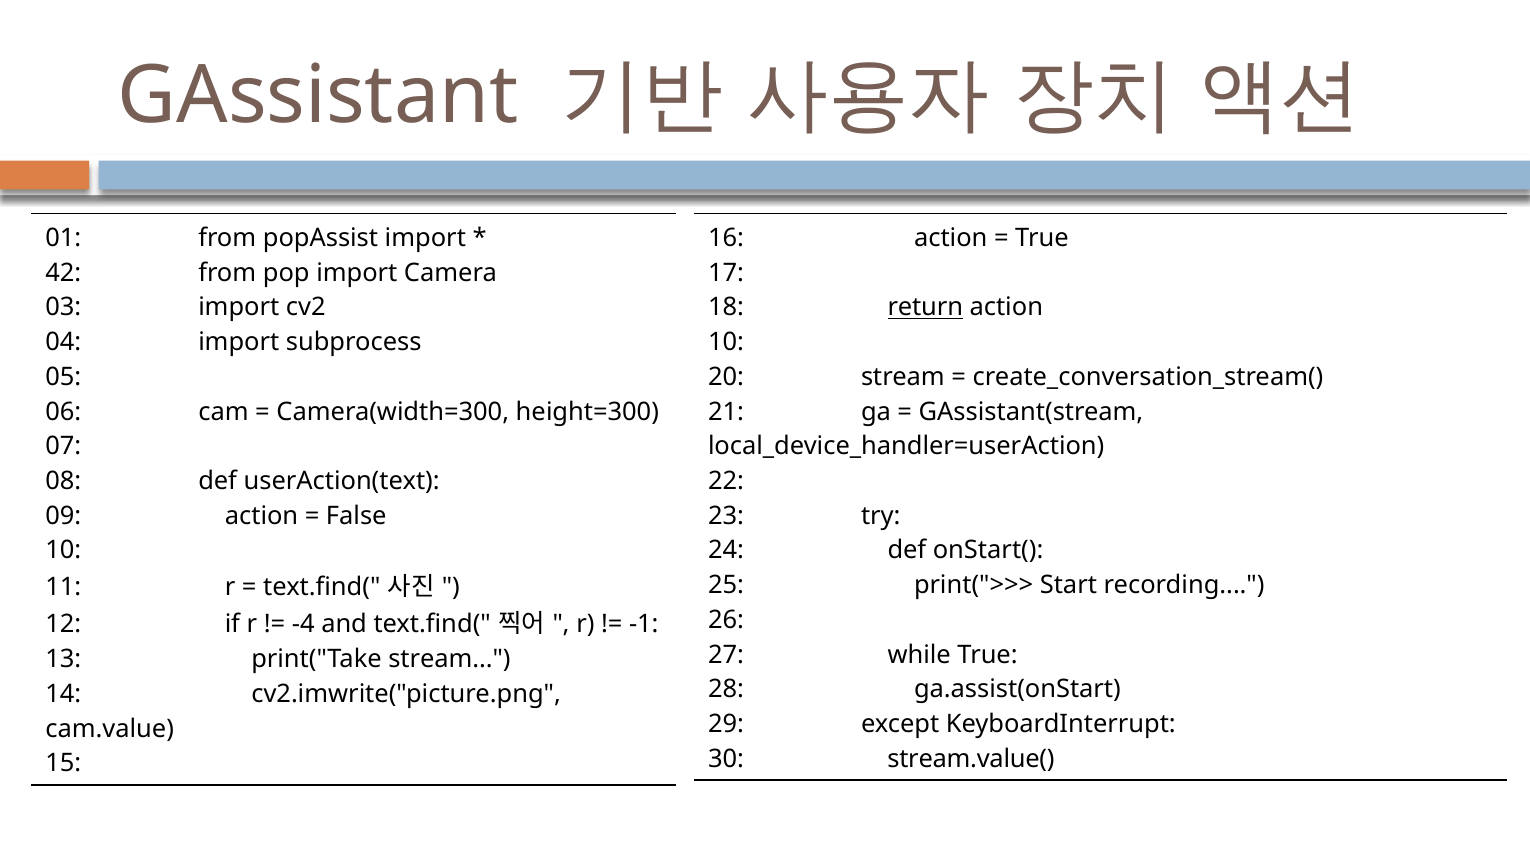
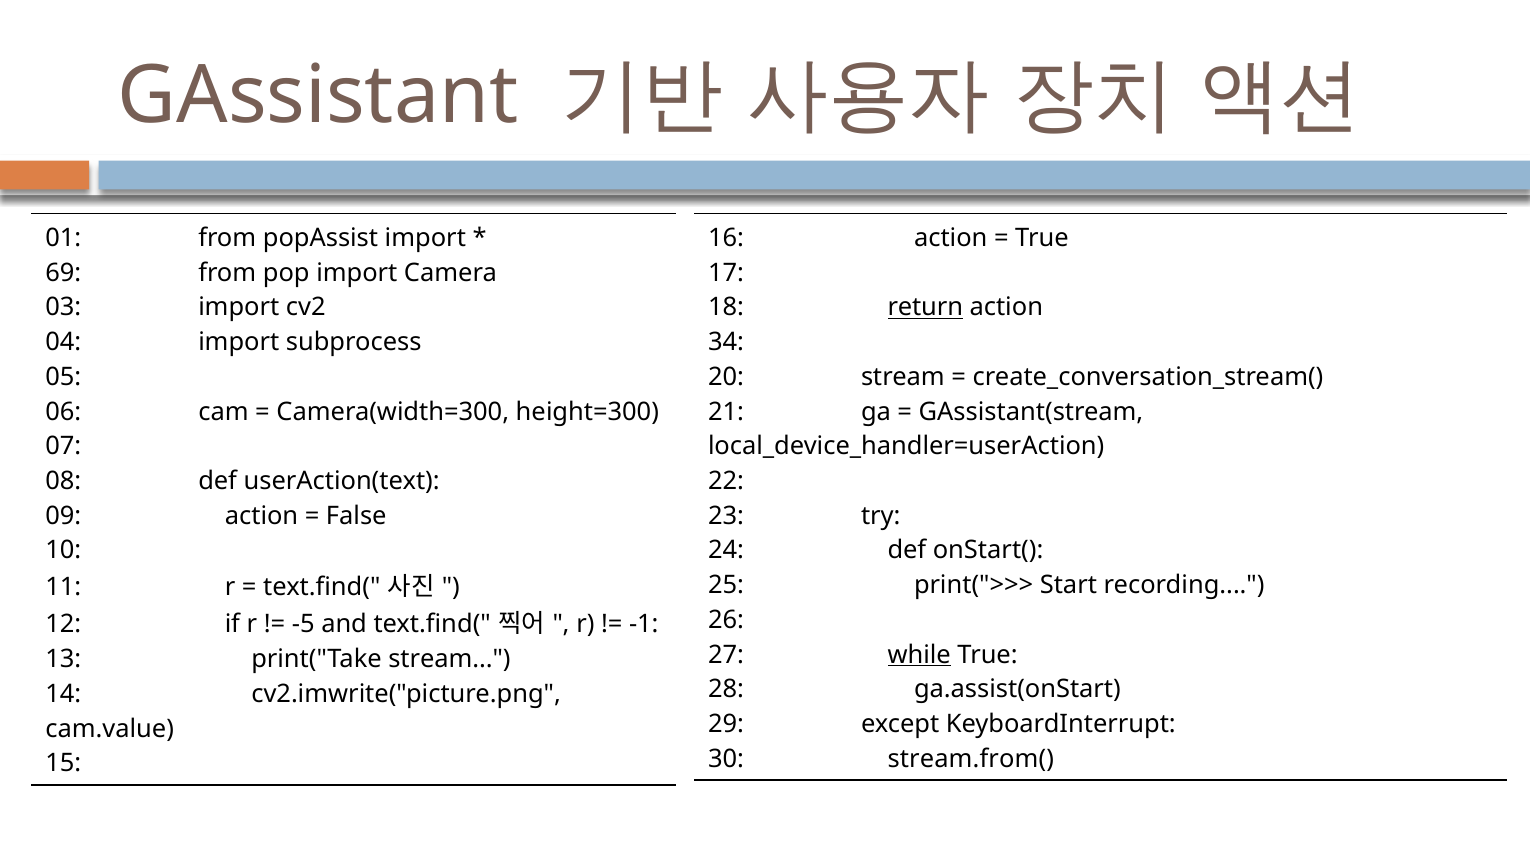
42: 42 -> 69 (63, 273)
10: 10 -> 34 (726, 342)
-4: -4 -> -5 (303, 624)
while underline: none -> present (919, 654)
stream.value(: stream.value( -> stream.from( (971, 758)
